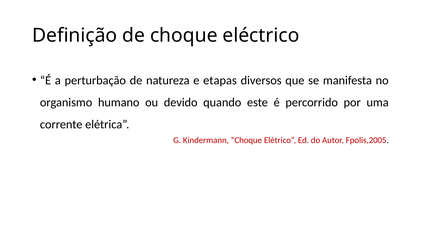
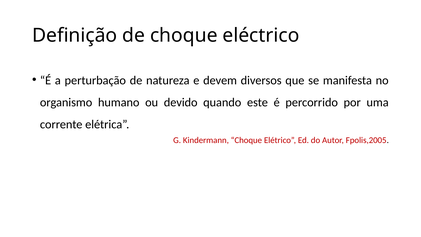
etapas: etapas -> devem (220, 80)
